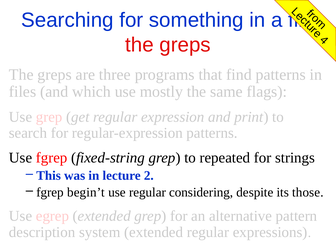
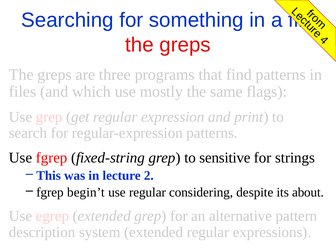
repeated: repeated -> sensitive (225, 158)
those: those -> about (308, 192)
